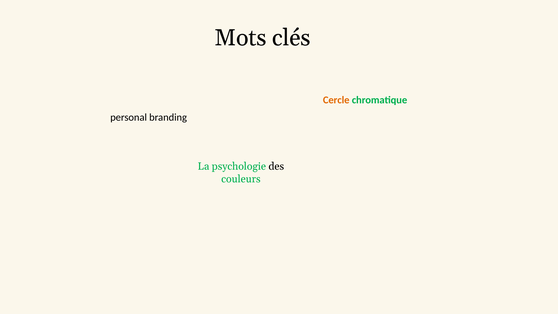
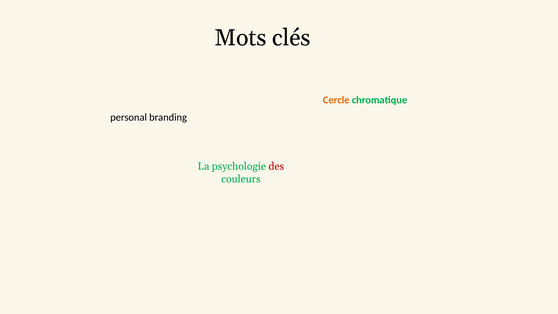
des colour: black -> red (276, 166)
